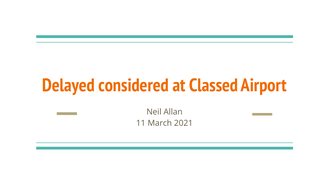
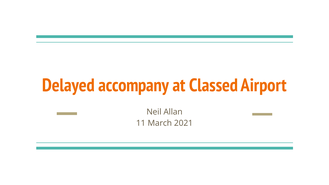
considered: considered -> accompany (134, 85)
